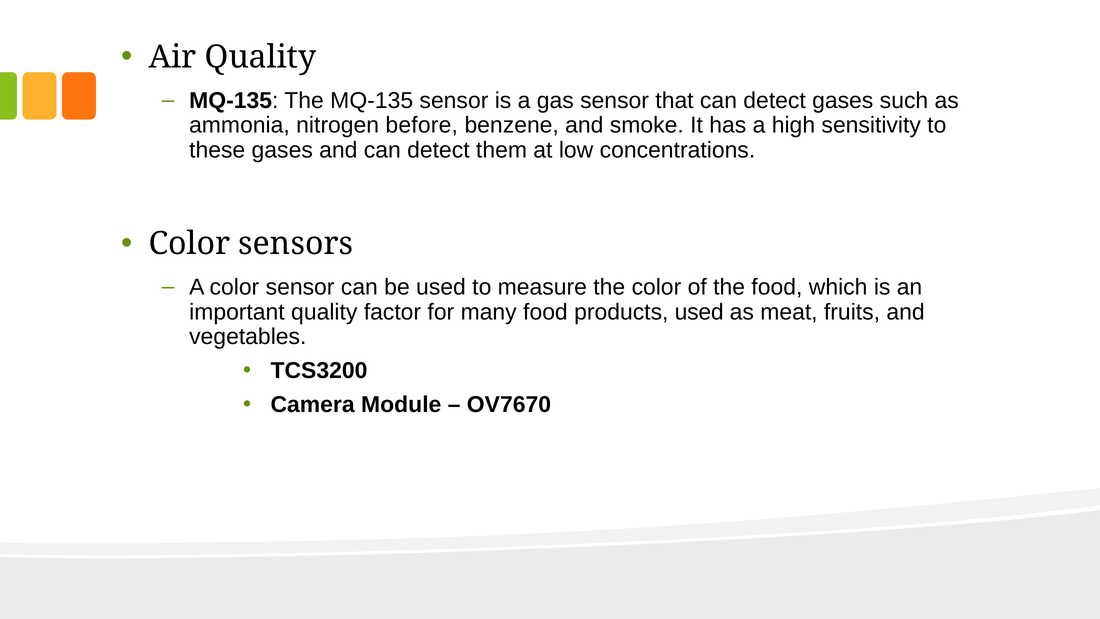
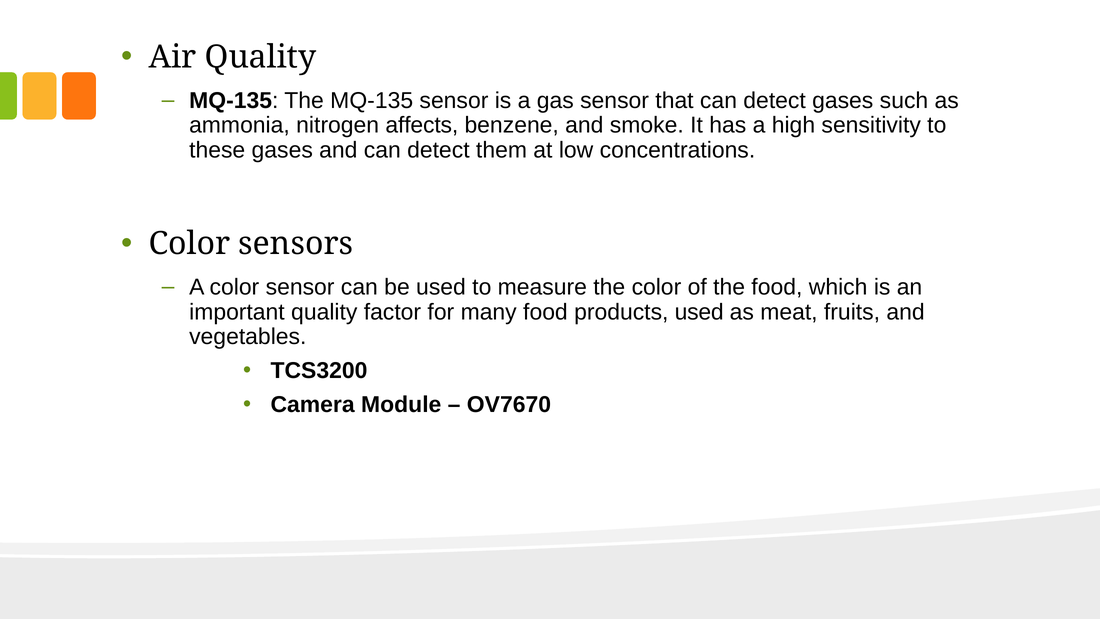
before: before -> affects (422, 125)
